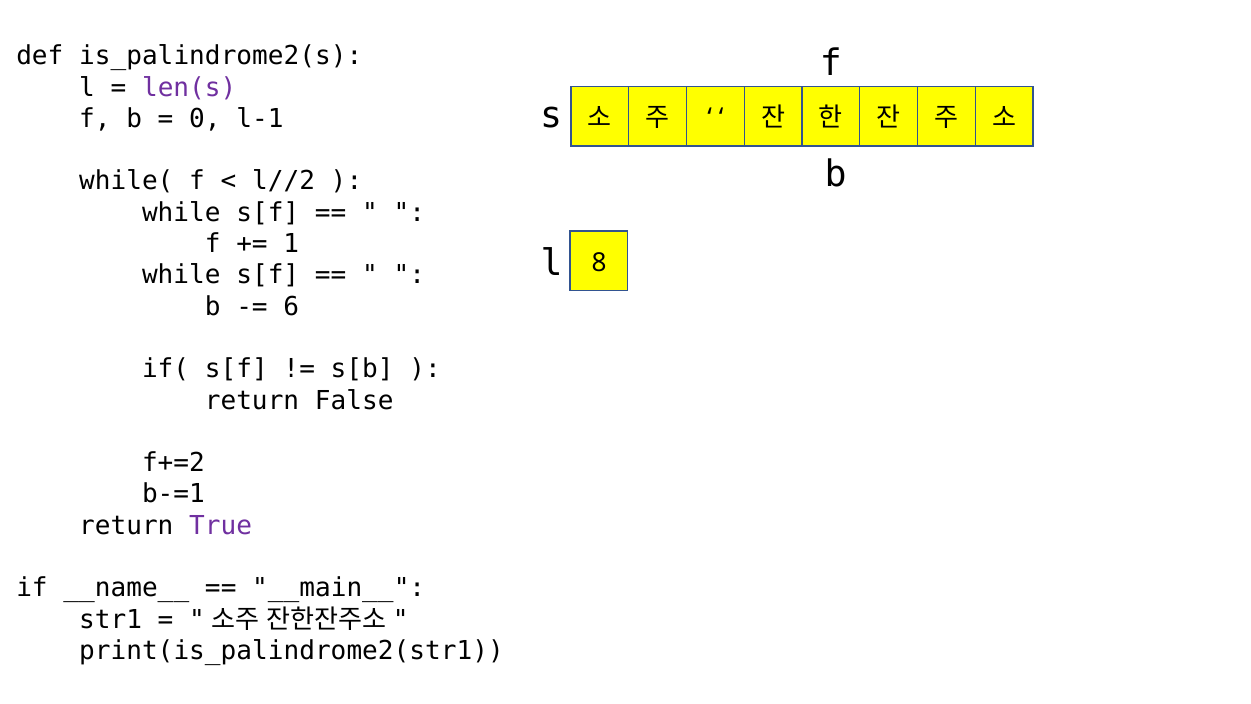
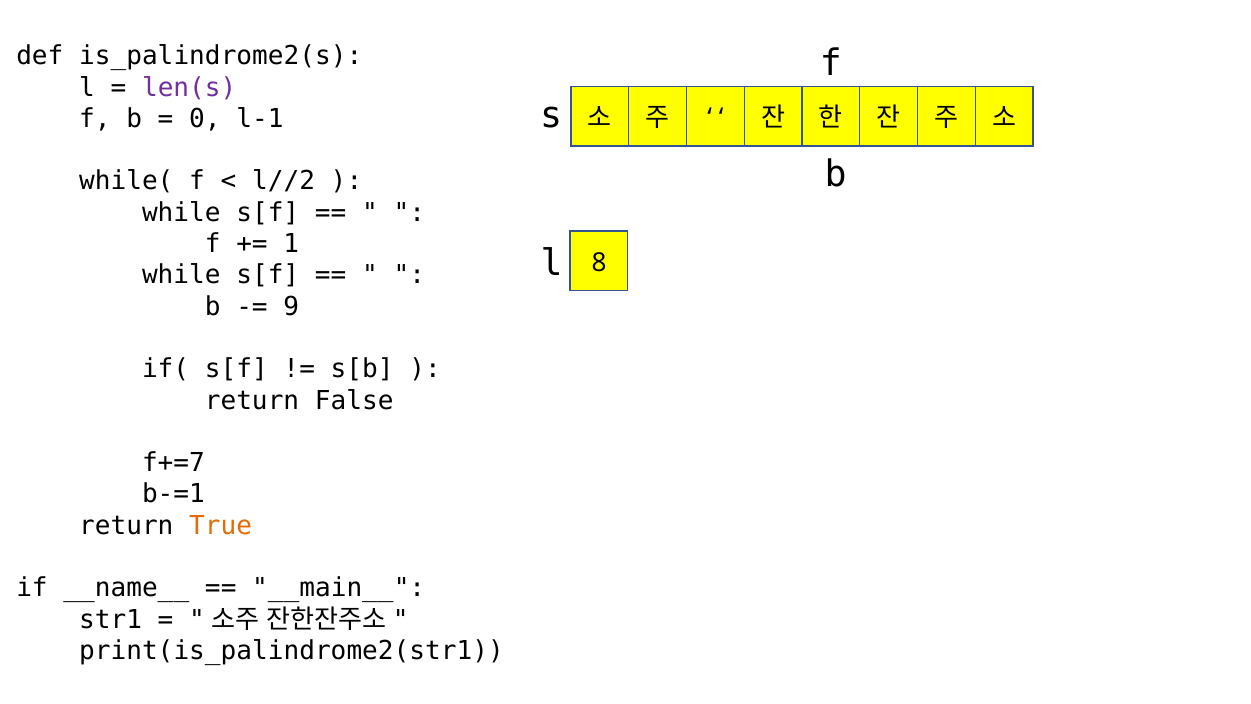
6: 6 -> 9 (291, 306)
f+=2: f+=2 -> f+=7 (173, 463)
True colour: purple -> orange (221, 525)
